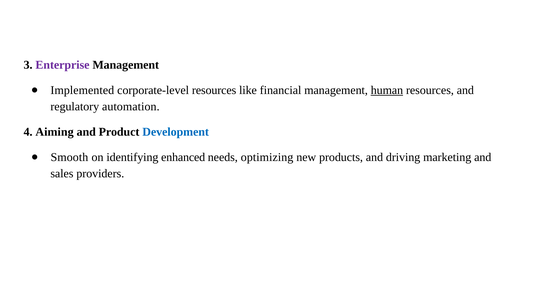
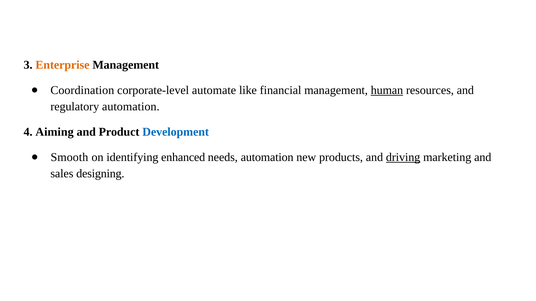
Enterprise colour: purple -> orange (62, 65)
Implemented: Implemented -> Coordination (82, 90)
corporate-level resources: resources -> automate (214, 90)
needs optimizing: optimizing -> automation (267, 158)
driving underline: none -> present (403, 158)
providers: providers -> designing (100, 174)
